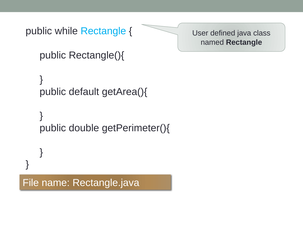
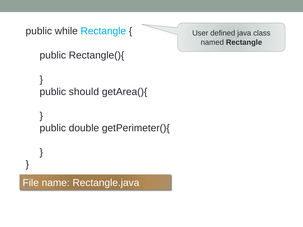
default: default -> should (84, 92)
